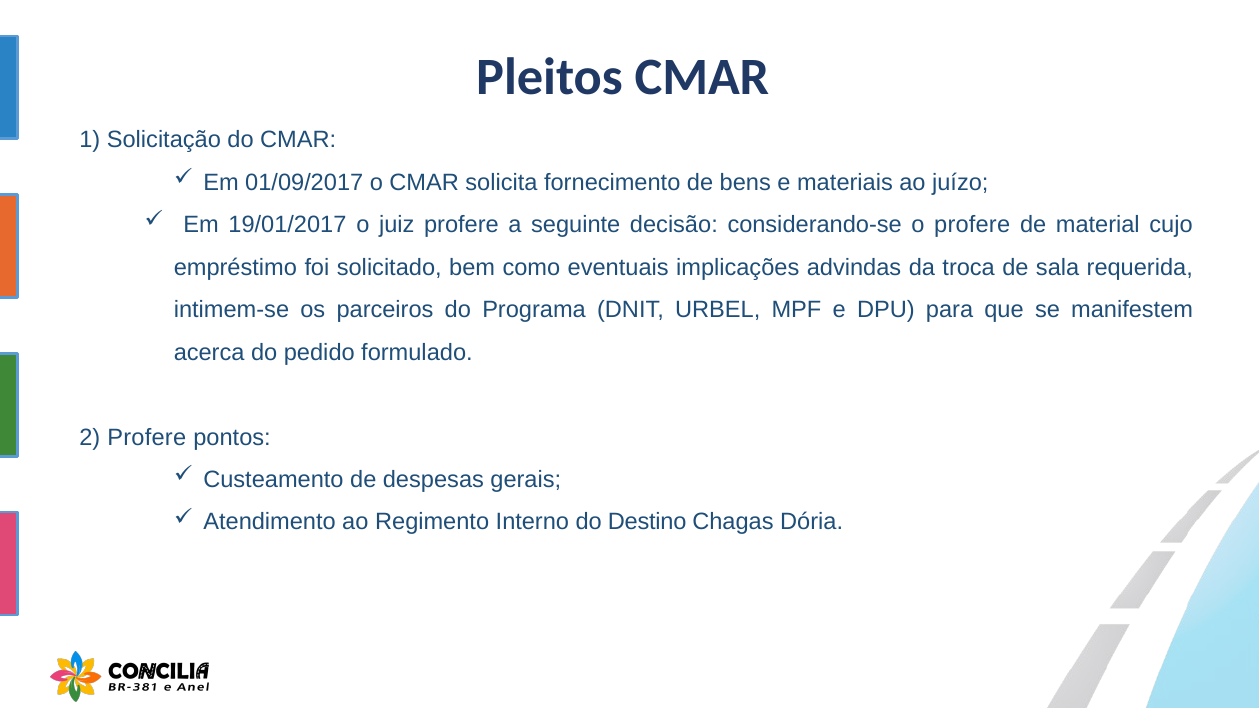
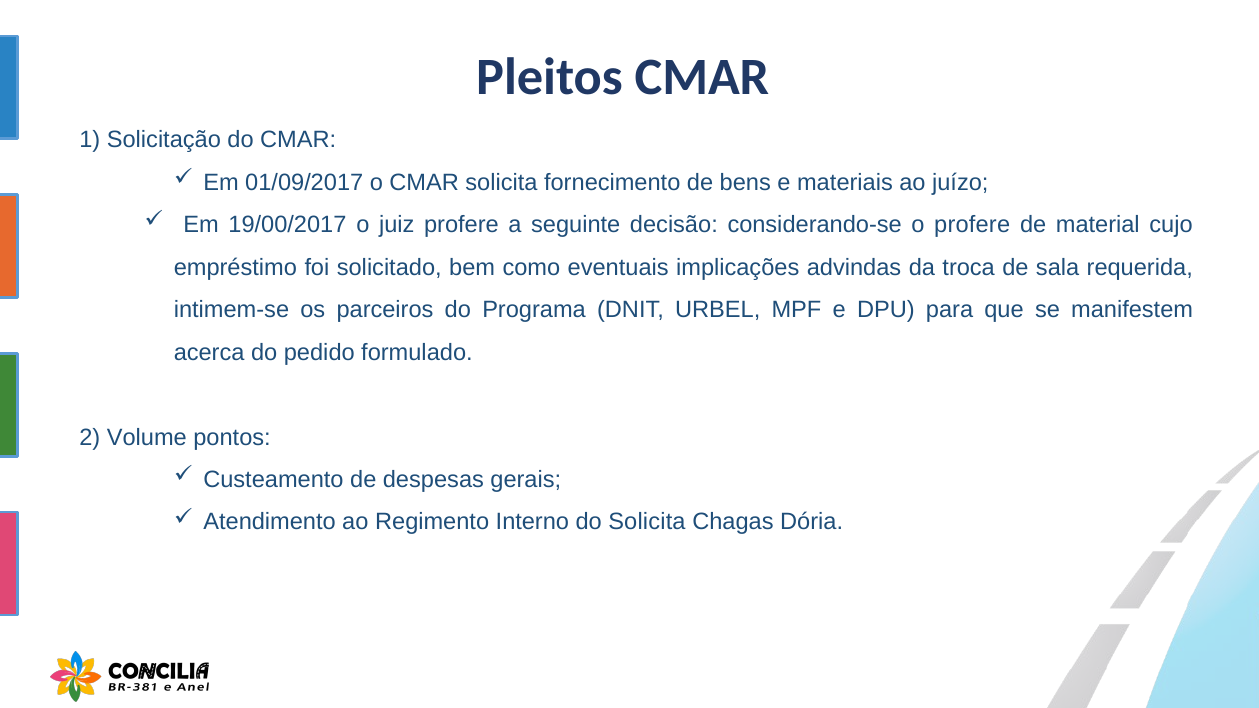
19/01/2017: 19/01/2017 -> 19/00/2017 (287, 225)
2 Profere: Profere -> Volume (147, 437)
do Destino: Destino -> Solicita (647, 522)
